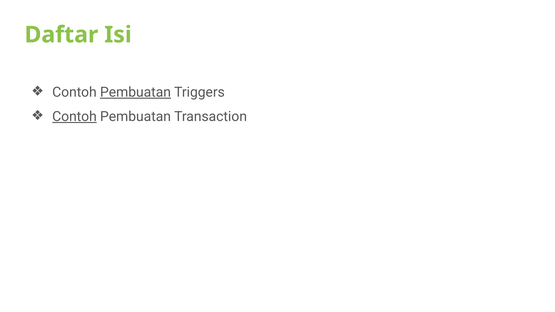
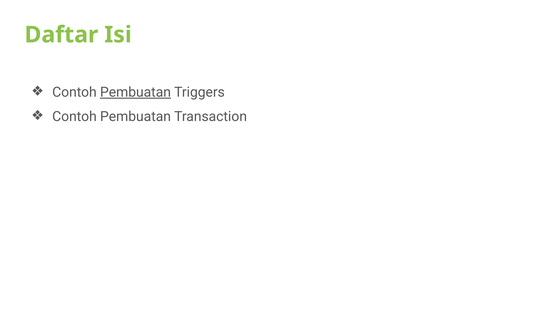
Contoh underline: present -> none (74, 117)
